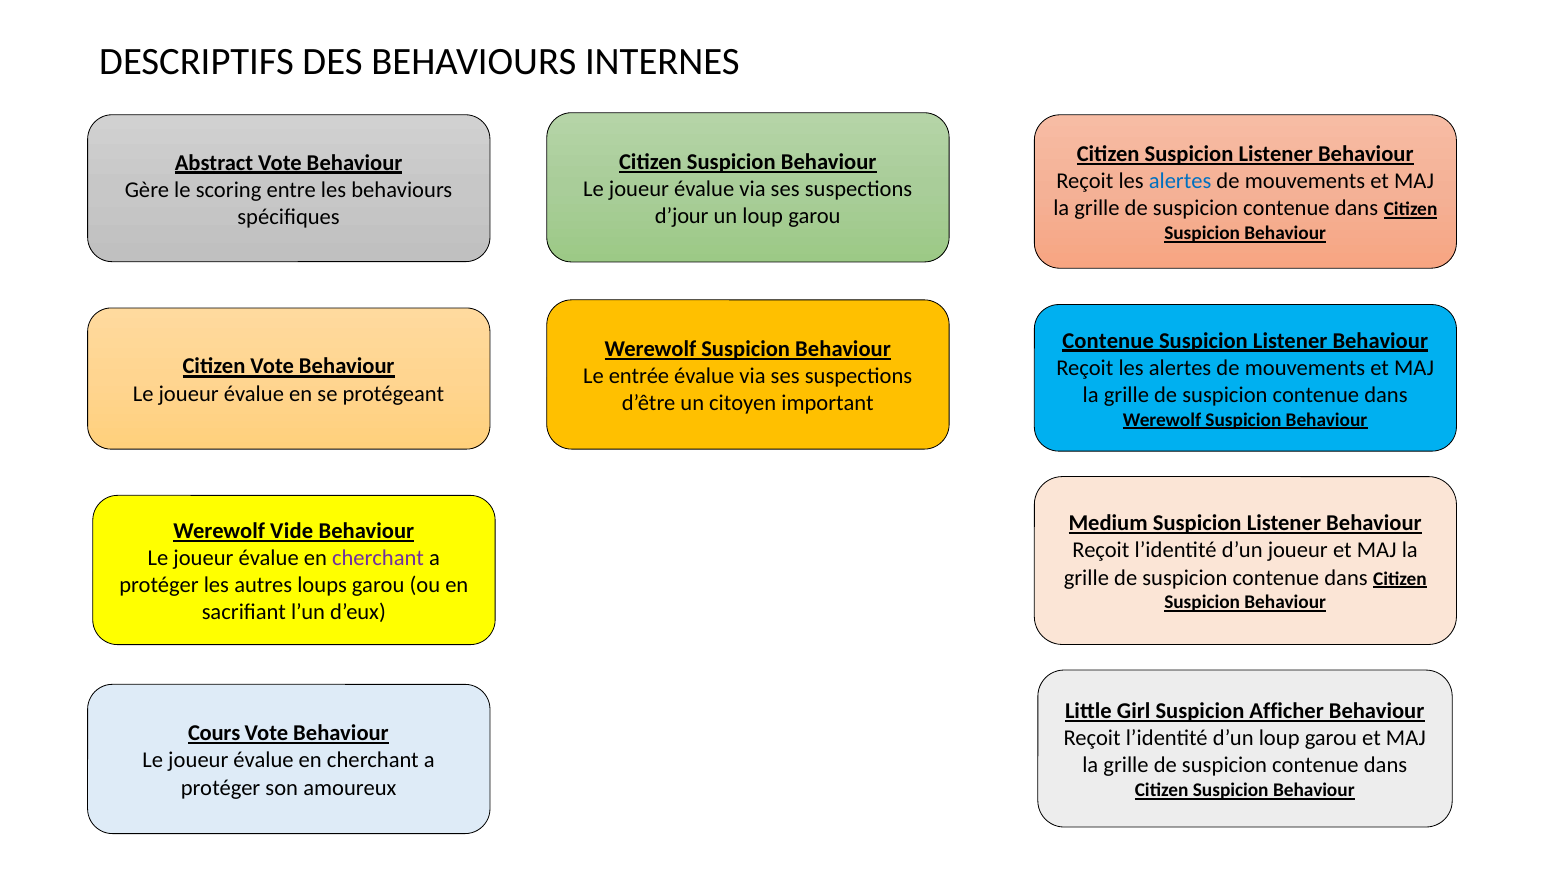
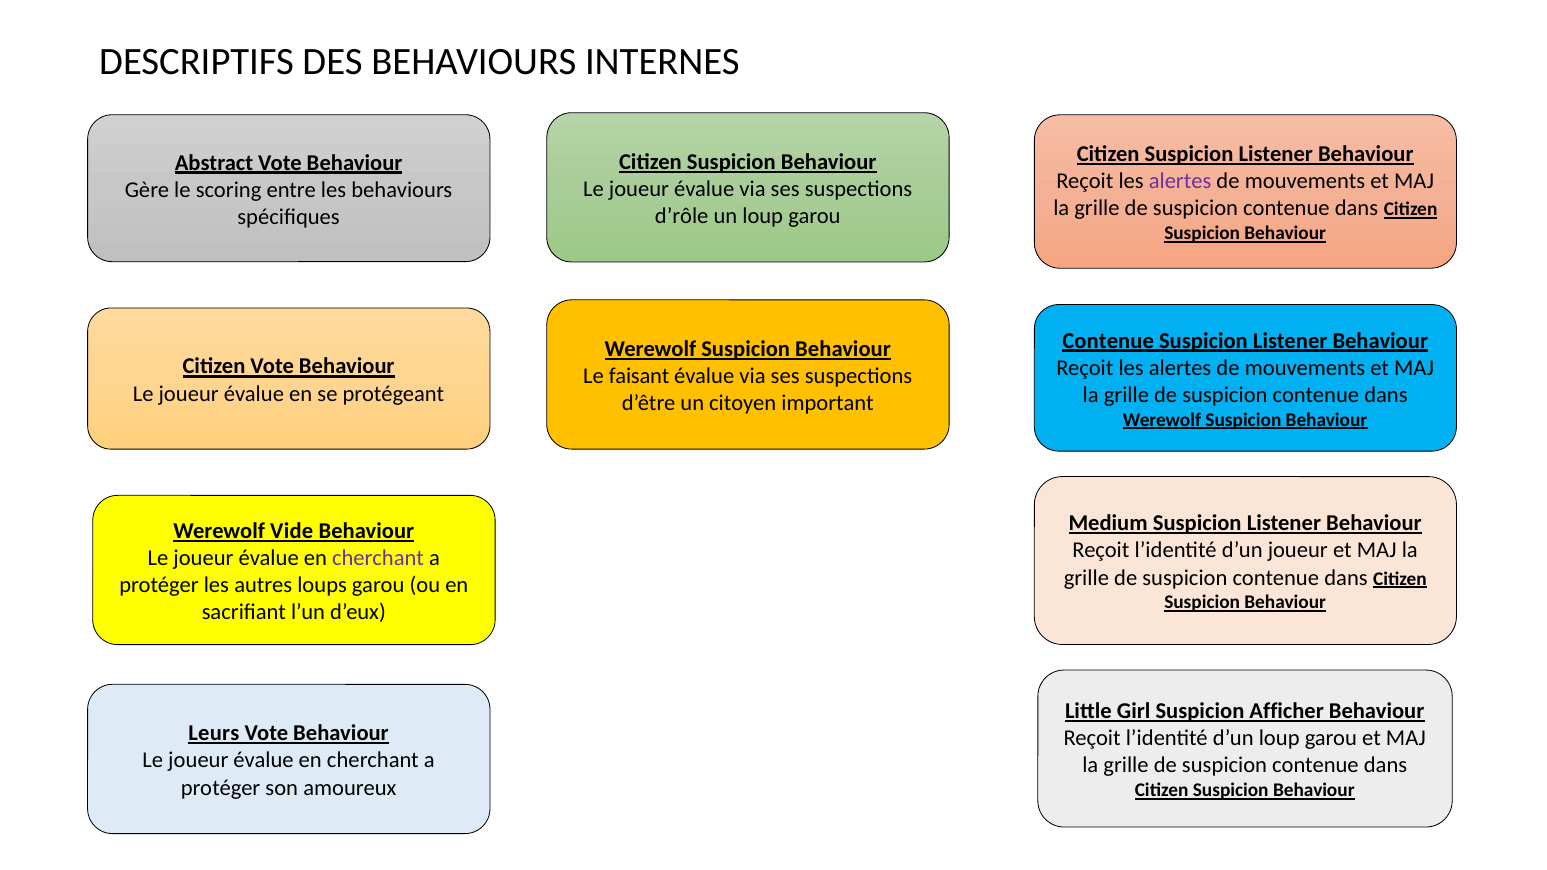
alertes colour: blue -> purple (1180, 181)
d’jour: d’jour -> d’rôle (682, 216)
entrée: entrée -> faisant (639, 376)
Cours: Cours -> Leurs (214, 734)
